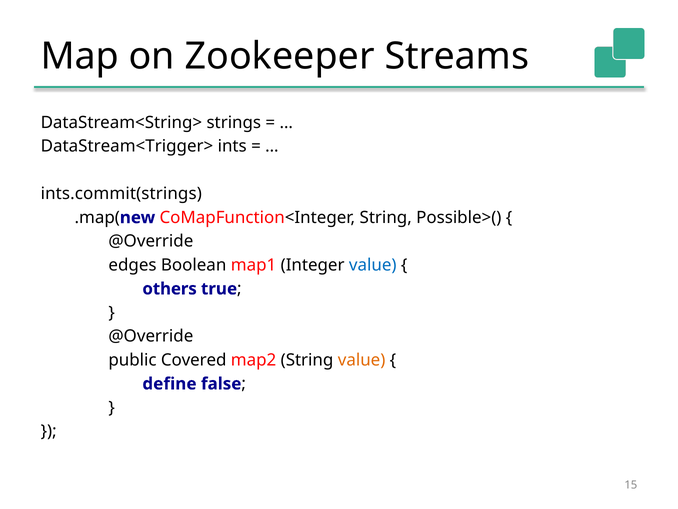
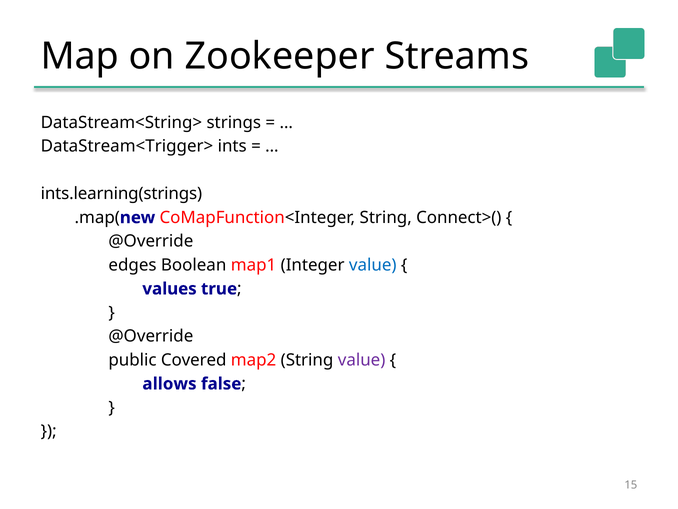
ints.commit(strings: ints.commit(strings -> ints.learning(strings (121, 194)
Possible>(: Possible>( -> Connect>( (459, 217)
others: others -> values (170, 289)
value colour: orange -> purple (362, 360)
define: define -> allows (169, 383)
